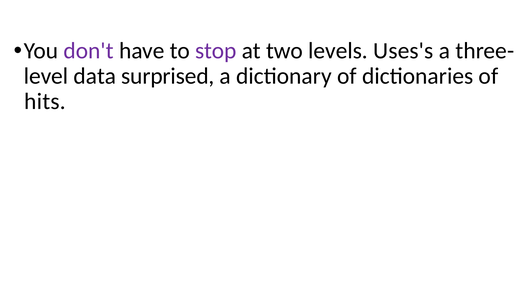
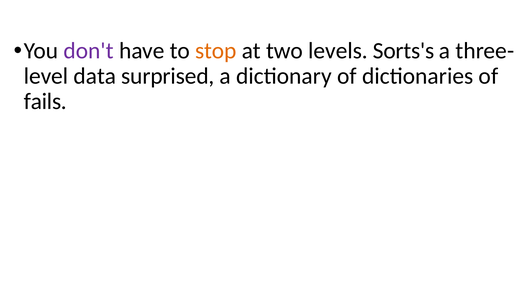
stop colour: purple -> orange (216, 51)
Uses's: Uses's -> Sorts's (404, 51)
hits: hits -> fails (45, 102)
